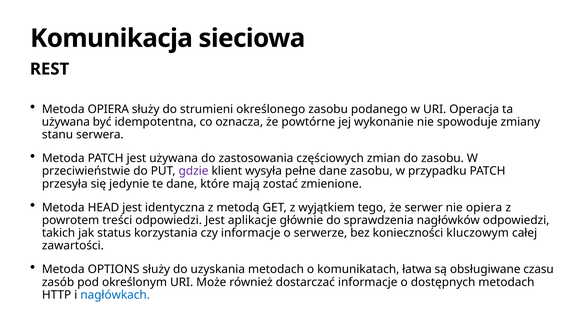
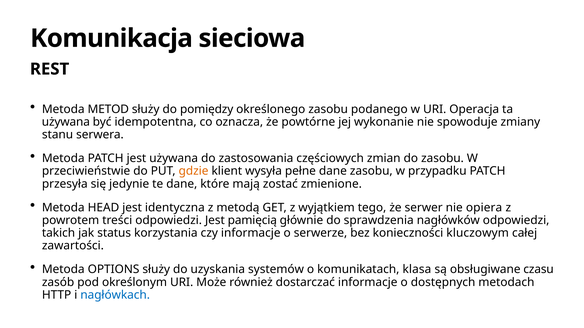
Metoda OPIERA: OPIERA -> METOD (108, 109)
strumieni: strumieni -> pomiędzy (207, 109)
gdzie colour: purple -> orange (194, 171)
aplikacje: aplikacje -> pamięcią (252, 221)
uzyskania metodach: metodach -> systemów (276, 270)
łatwa: łatwa -> klasa (417, 270)
